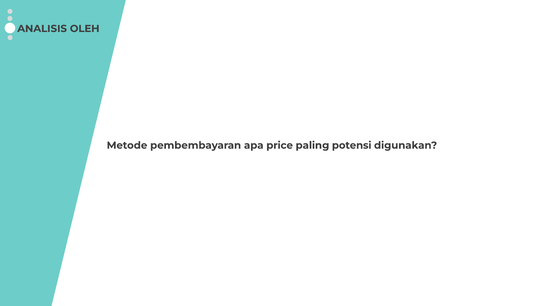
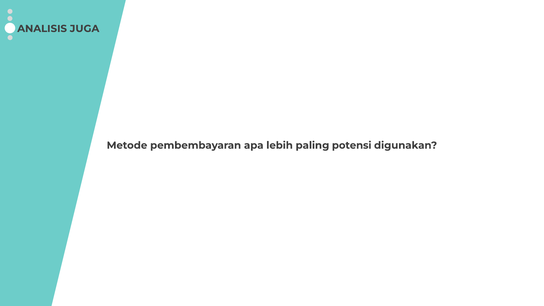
OLEH: OLEH -> JUGA (85, 29)
price: price -> lebih (280, 145)
